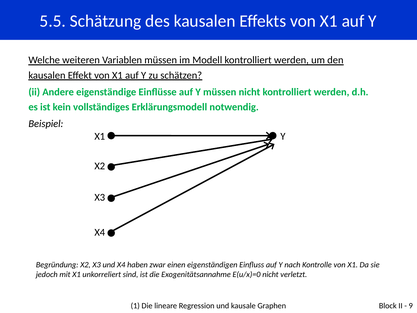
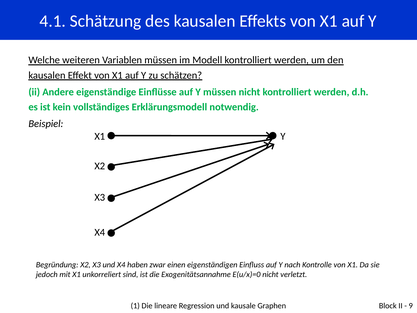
5.5: 5.5 -> 4.1 (53, 21)
